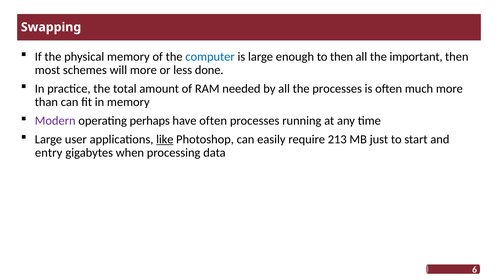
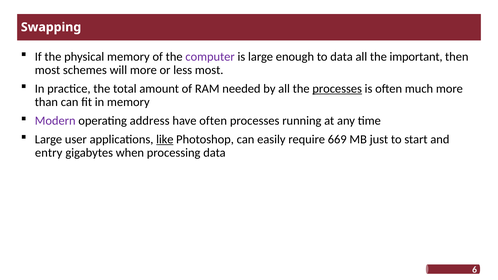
computer colour: blue -> purple (210, 57)
to then: then -> data (342, 57)
less done: done -> most (209, 70)
processes underline: none -> present (337, 89)
perhaps: perhaps -> address (150, 121)
213: 213 -> 669 (337, 139)
